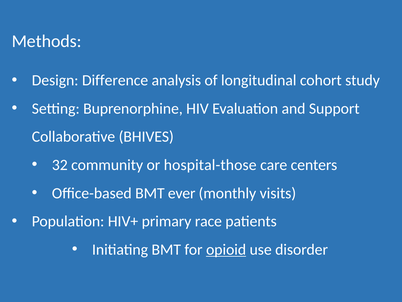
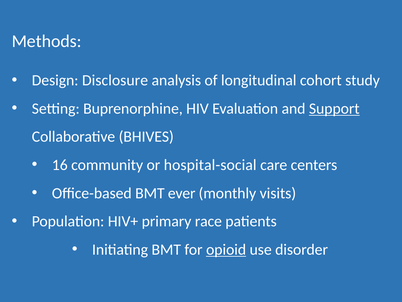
Difference: Difference -> Disclosure (115, 80)
Support underline: none -> present (334, 108)
32: 32 -> 16 (60, 165)
hospital-those: hospital-those -> hospital-social (210, 165)
